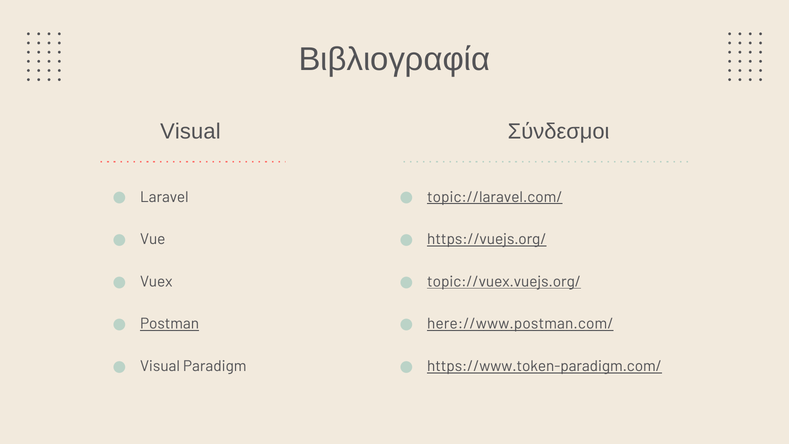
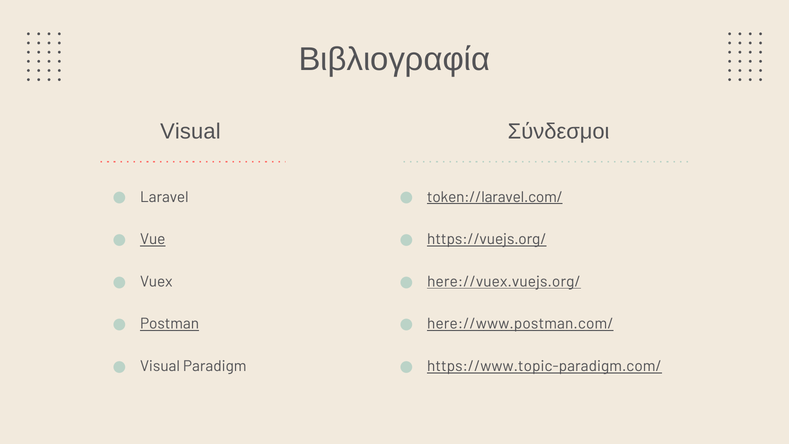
topic://laravel.com/: topic://laravel.com/ -> token://laravel.com/ (495, 197)
Vue underline: none -> present (153, 239)
topic://vuex.vuejs.org/: topic://vuex.vuejs.org/ -> here://vuex.vuejs.org/ (504, 281)
https://www.token-paradigm.com/: https://www.token-paradigm.com/ -> https://www.topic-paradigm.com/ (544, 366)
